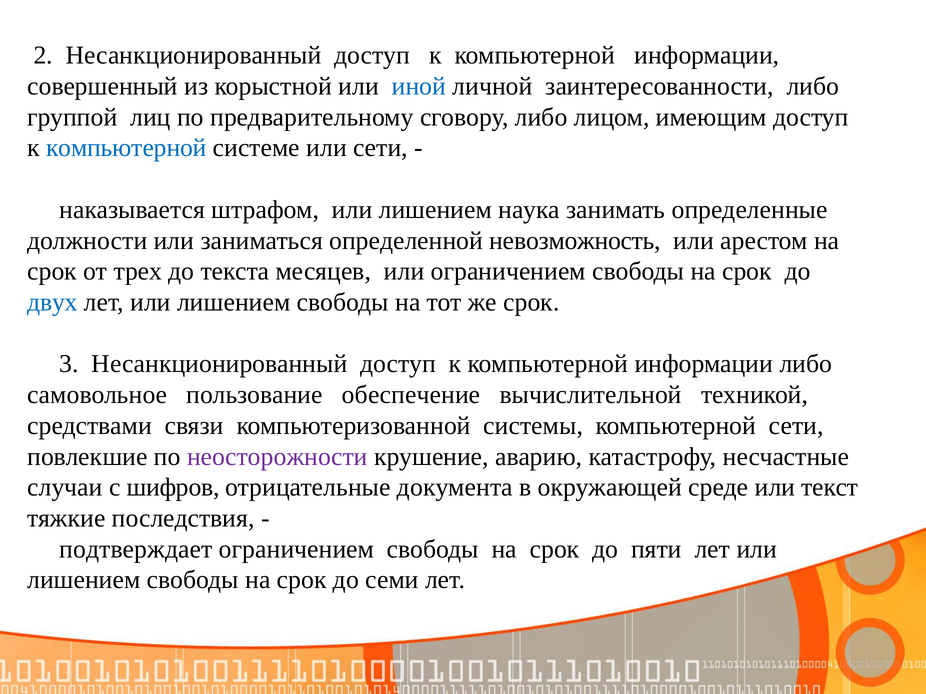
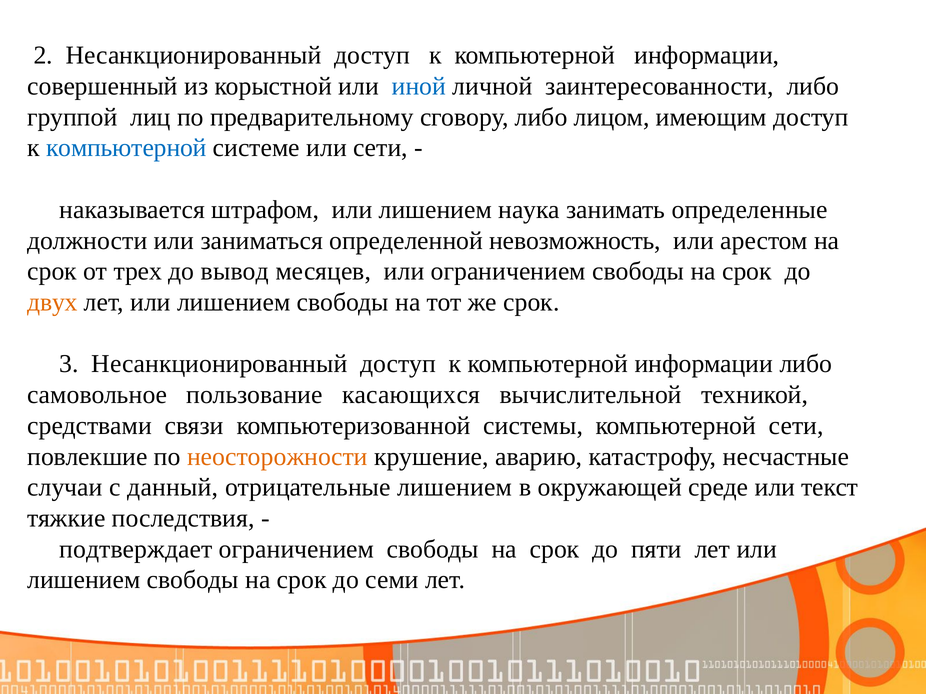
текста: текста -> вывод (235, 272)
двух colour: blue -> orange (52, 302)
обеспечение: обеспечение -> касающихся (411, 395)
неосторожности colour: purple -> orange (277, 457)
шифров: шифров -> данный (173, 488)
отрицательные документа: документа -> лишением (455, 488)
